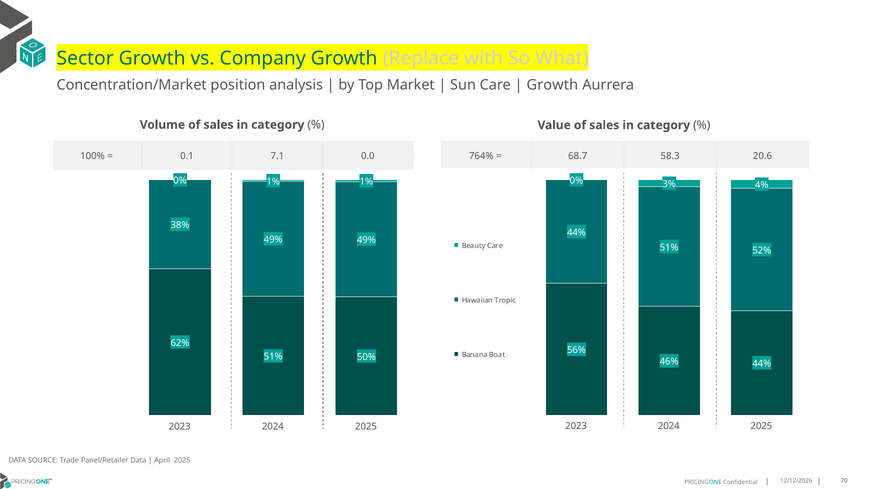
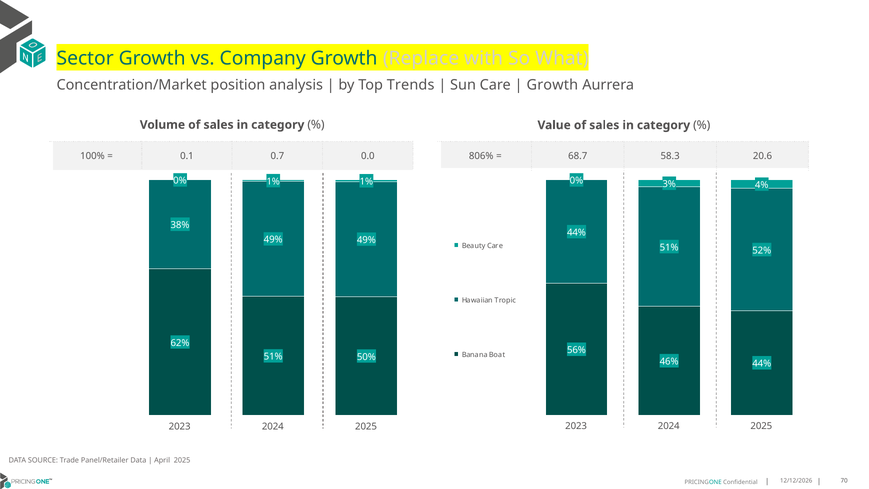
Market: Market -> Trends (411, 85)
764%: 764% -> 806% (481, 156)
7.1: 7.1 -> 0.7 (277, 156)
